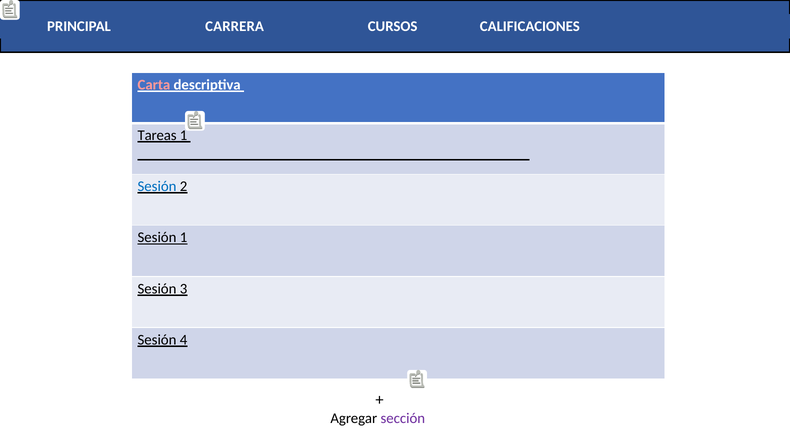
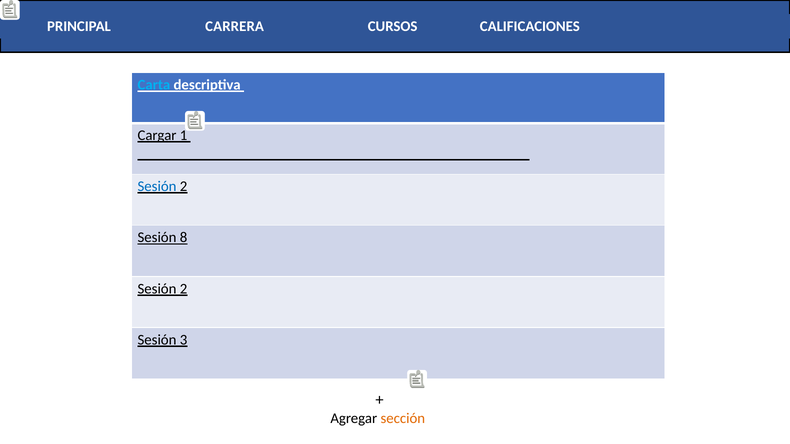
Carta colour: pink -> light blue (154, 85)
Tareas: Tareas -> Cargar (157, 135)
Sesión 1: 1 -> 8 (184, 238)
3: 3 -> 2 (184, 289)
4: 4 -> 3 (184, 340)
sección colour: purple -> orange (403, 419)
